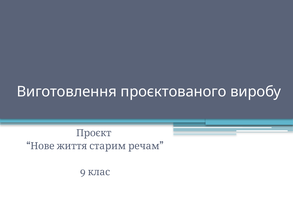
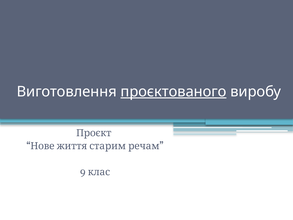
проєктованого underline: none -> present (174, 91)
